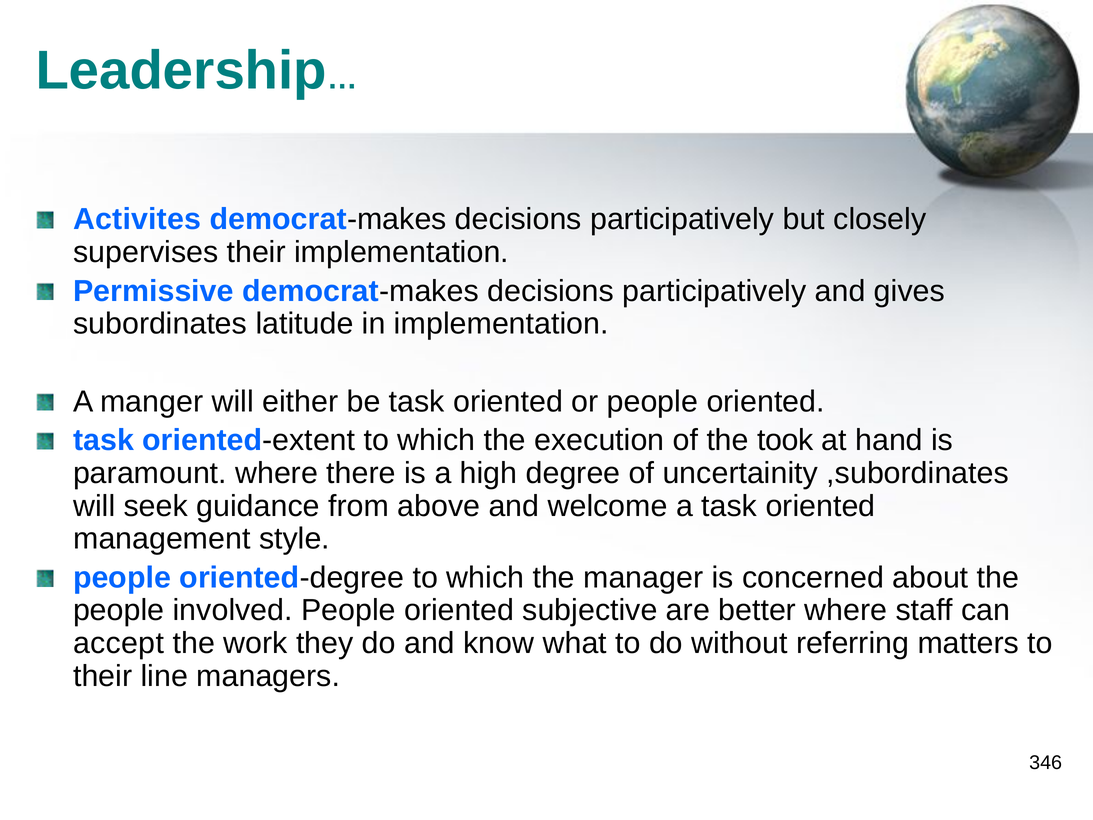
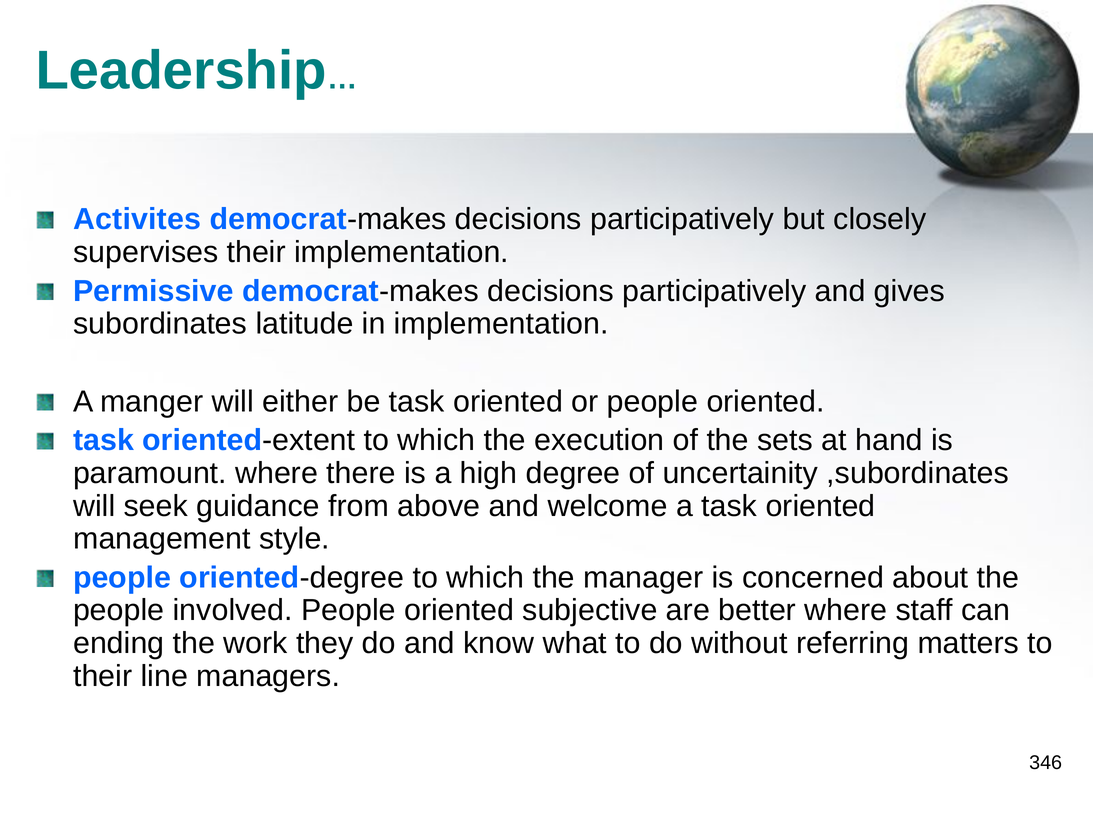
took: took -> sets (785, 440)
accept: accept -> ending (119, 643)
